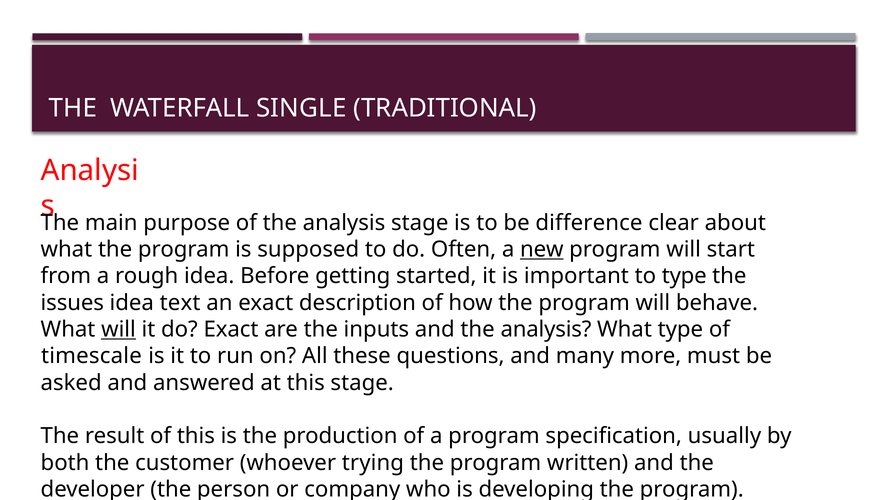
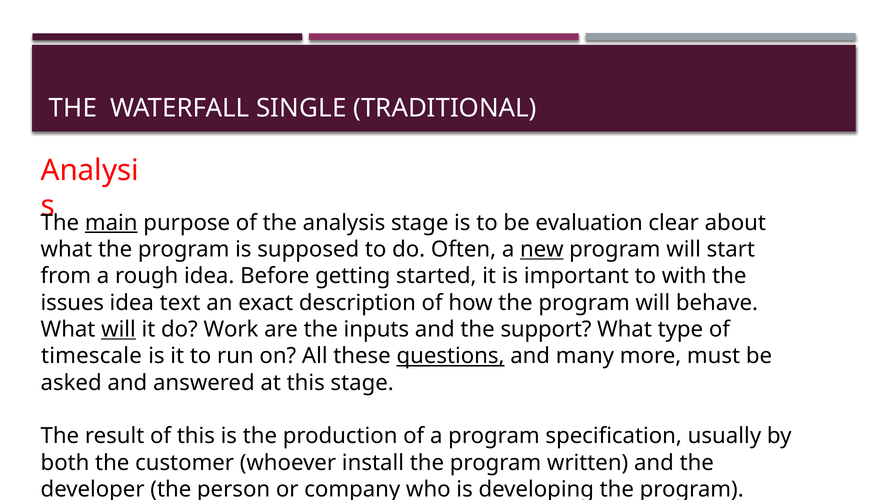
main underline: none -> present (111, 223)
difference: difference -> evaluation (589, 223)
to type: type -> with (684, 276)
do Exact: Exact -> Work (231, 329)
and the analysis: analysis -> support (546, 329)
questions underline: none -> present (451, 356)
trying: trying -> install (373, 462)
